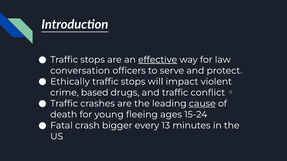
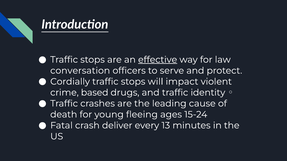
Ethically: Ethically -> Cordially (70, 82)
conflict: conflict -> identity (208, 93)
cause underline: present -> none (202, 104)
bigger: bigger -> deliver (117, 126)
